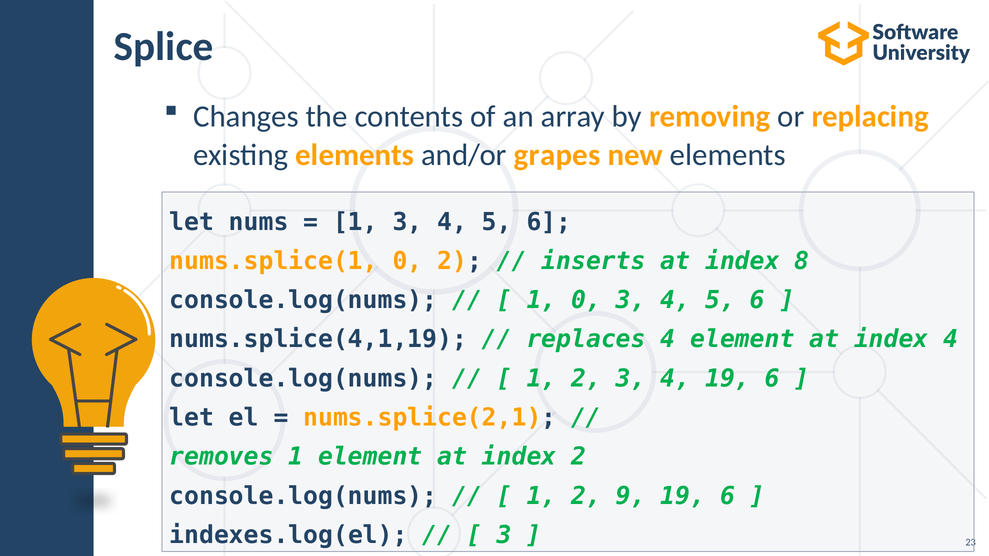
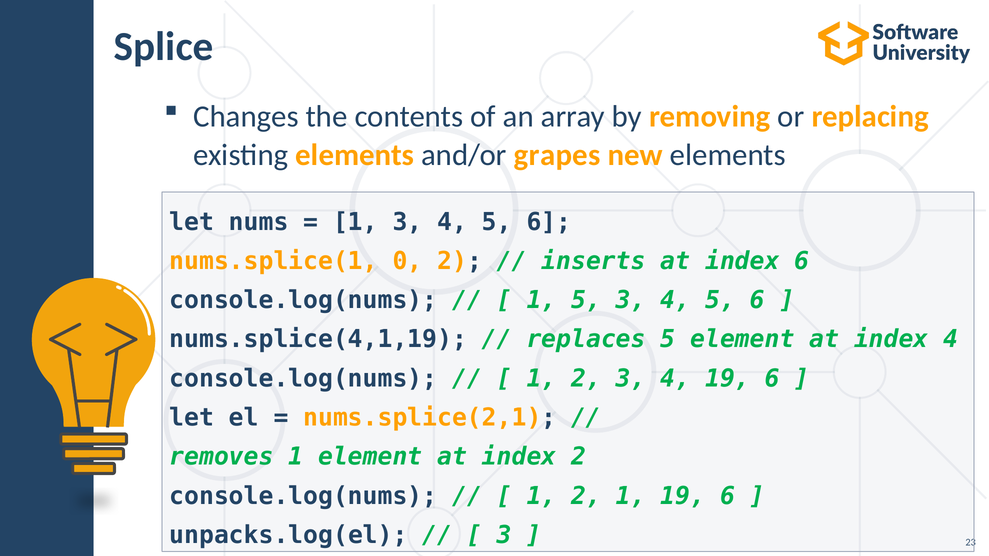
index 8: 8 -> 6 (802, 261)
1 0: 0 -> 5 (586, 300)
replaces 4: 4 -> 5 (668, 339)
2 9: 9 -> 1 (631, 496)
indexes.log(el: indexes.log(el -> unpacks.log(el (288, 535)
